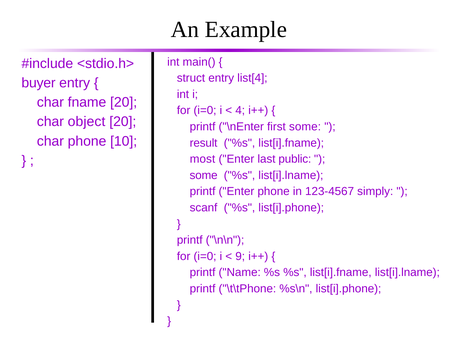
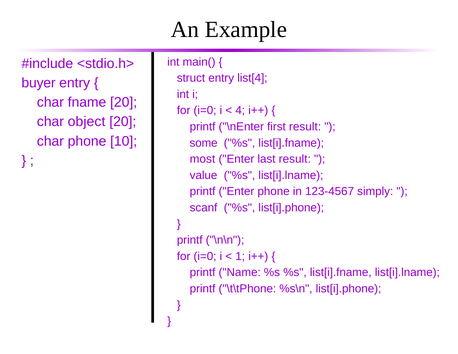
first some: some -> result (305, 127)
result: result -> some (204, 143)
last public: public -> result (295, 159)
some: some -> value (204, 175)
9: 9 -> 1 (240, 256)
